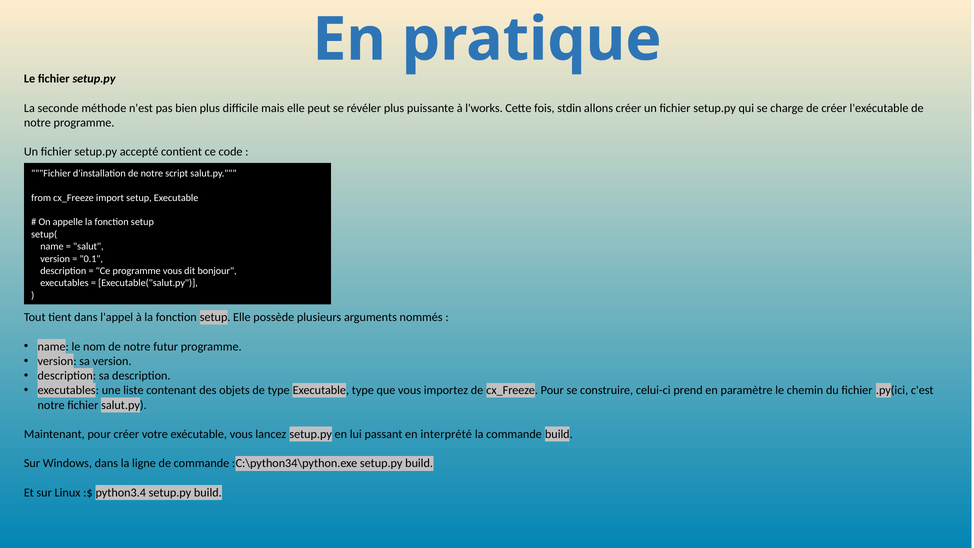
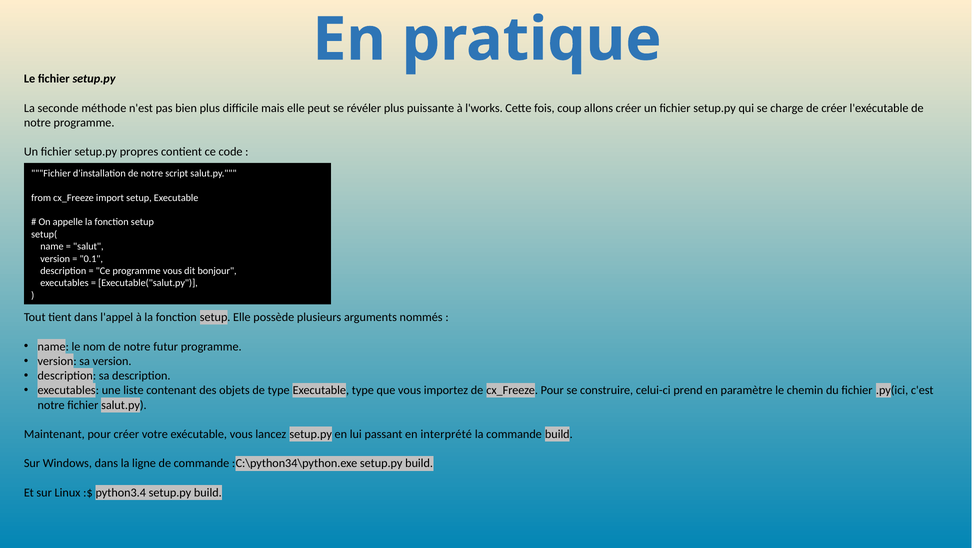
stdin: stdin -> coup (569, 108)
accepté: accepté -> propres (139, 152)
